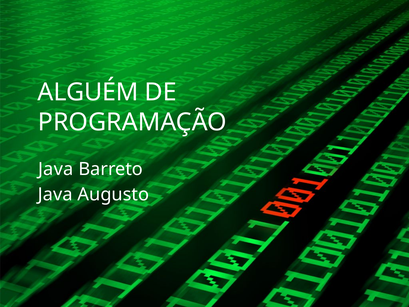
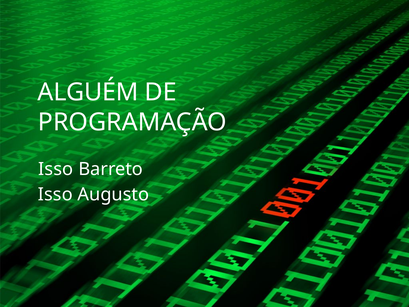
Java: Java -> Isso (56, 169)
Java: Java -> Isso (55, 194)
